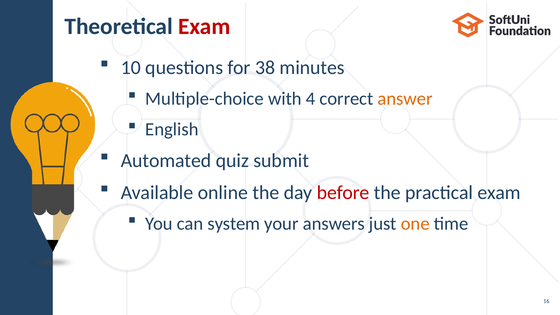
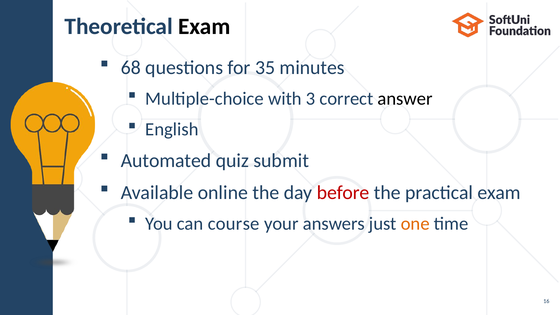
Exam colour: red -> black (204, 27)
10: 10 -> 68 (131, 68)
38: 38 -> 35 (265, 68)
4: 4 -> 3 (311, 99)
answer colour: orange -> black (405, 99)
system: system -> course (234, 224)
